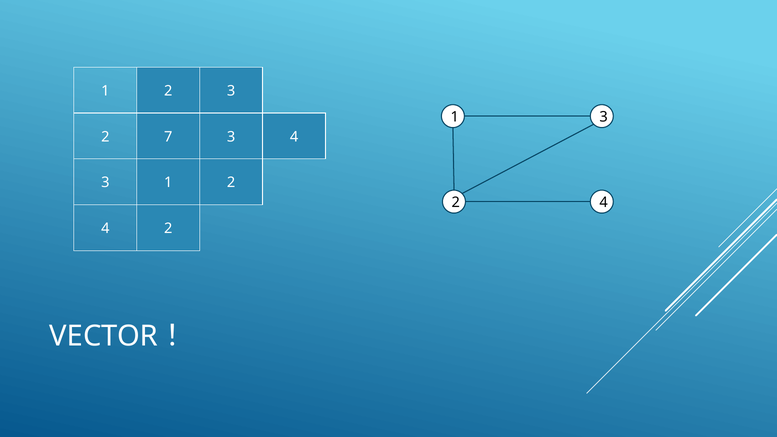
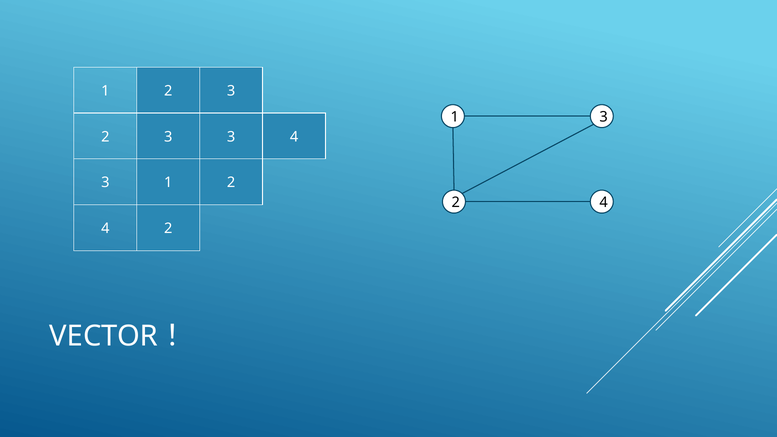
7: 7 -> 3 (168, 137)
